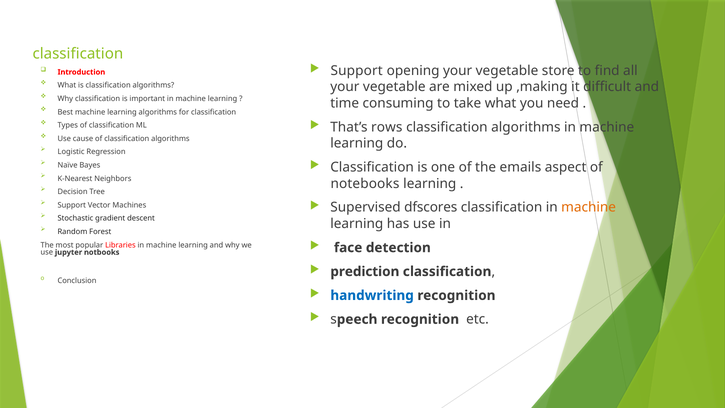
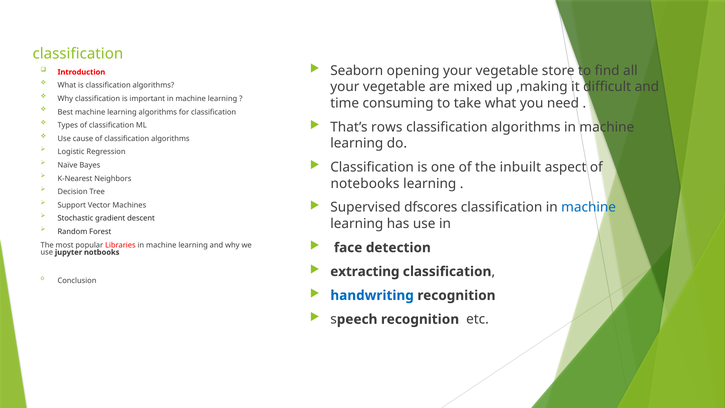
Support: Support -> Seaborn (357, 71)
emails: emails -> inbuilt (520, 167)
machine colour: orange -> blue (589, 207)
prediction: prediction -> extracting (365, 271)
